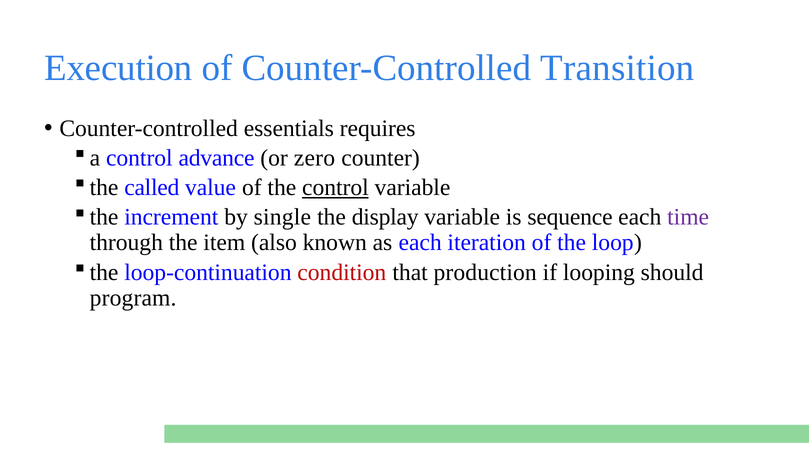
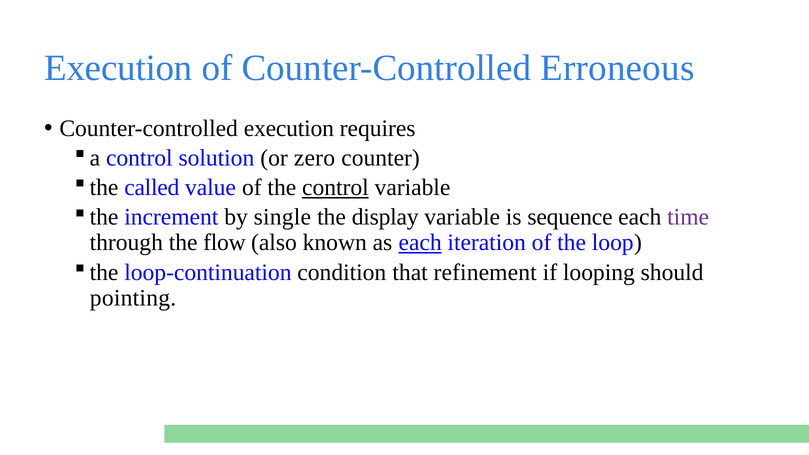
Transition: Transition -> Erroneous (617, 68)
Counter-controlled essentials: essentials -> execution (289, 128)
advance: advance -> solution (216, 158)
item: item -> flow (224, 243)
each underline: none -> present (420, 243)
condition colour: red -> black (342, 272)
production: production -> refinement (485, 272)
program: program -> pointing (133, 298)
